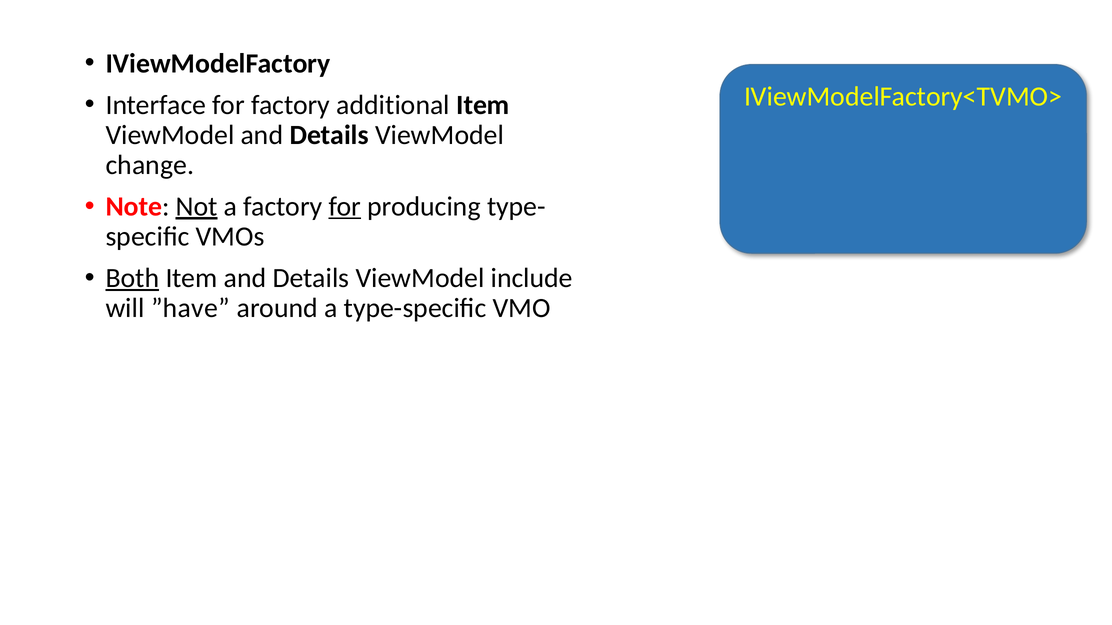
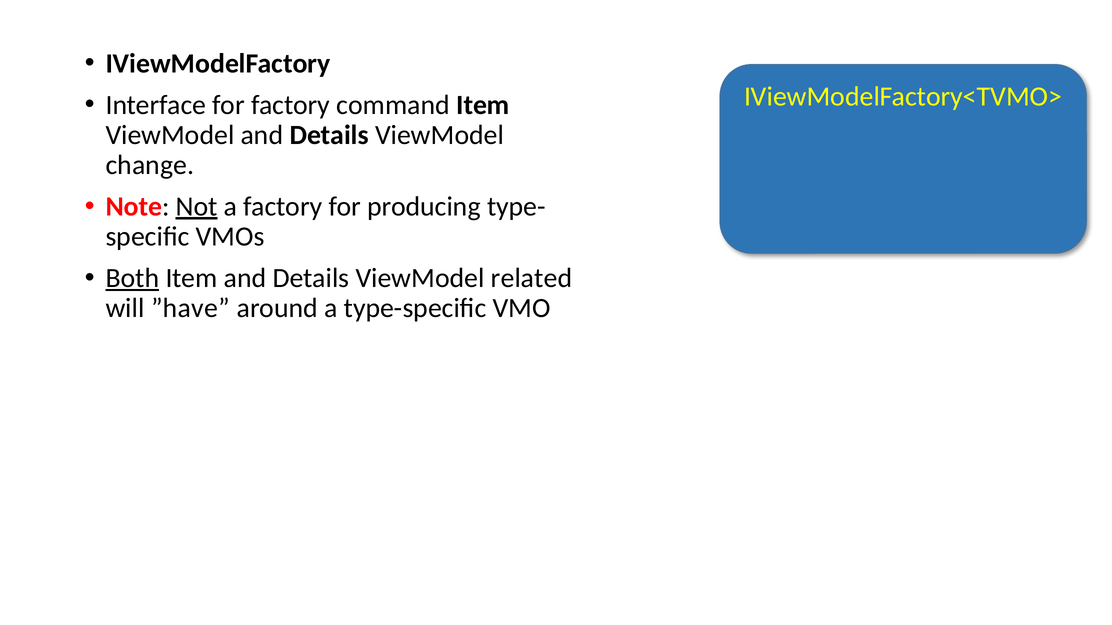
additional: additional -> command (393, 105)
for underline: present -> none (345, 207)
include: include -> related (532, 278)
